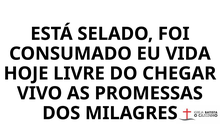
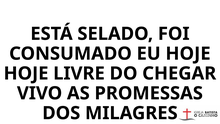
EU VIDA: VIDA -> HOJE (188, 54)
